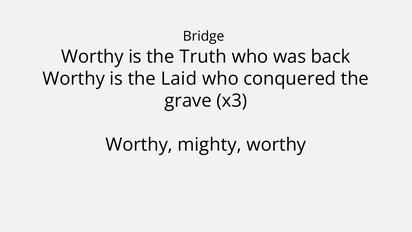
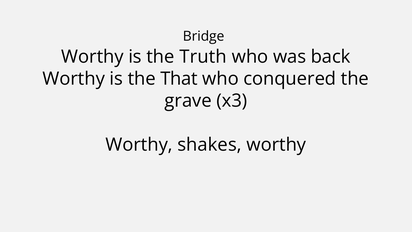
Laid: Laid -> That (179, 79)
mighty: mighty -> shakes (209, 145)
